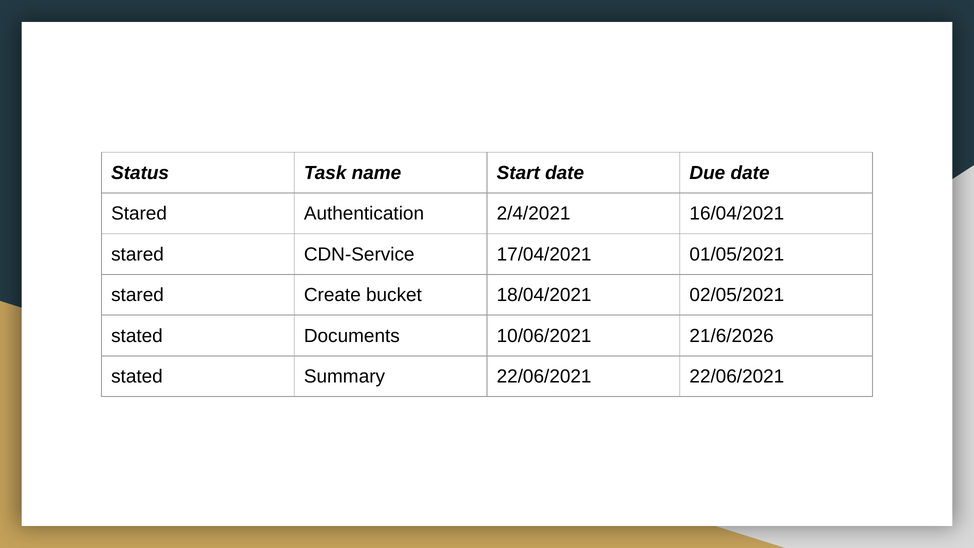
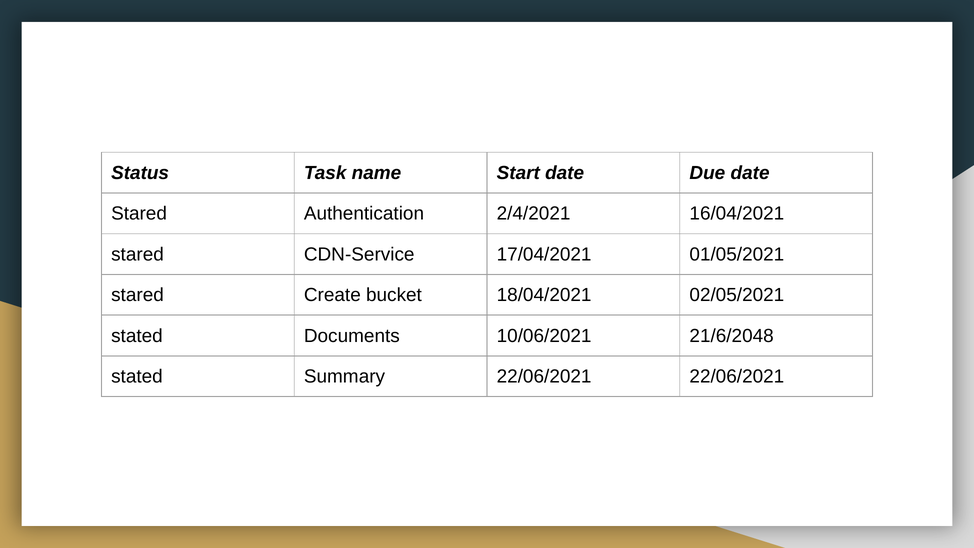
21/6/2026: 21/6/2026 -> 21/6/2048 (732, 336)
